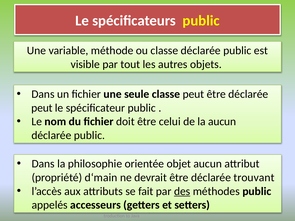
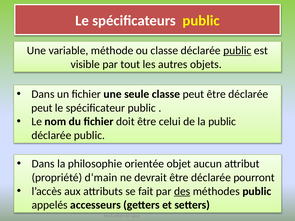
public underline: none -> present (237, 51)
la aucun: aucun -> public (222, 122)
trouvant: trouvant -> pourront (254, 178)
